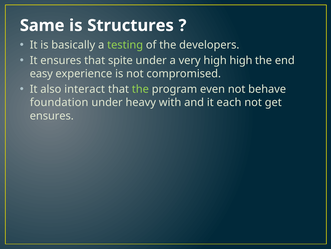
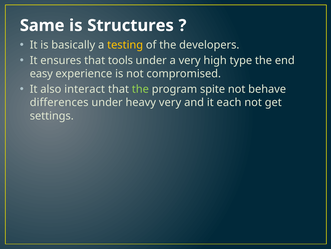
testing colour: light green -> yellow (125, 45)
spite: spite -> tools (120, 60)
high high: high -> type (241, 60)
even: even -> spite (213, 89)
foundation: foundation -> differences (59, 102)
heavy with: with -> very (170, 102)
ensures: ensures -> settings (52, 116)
